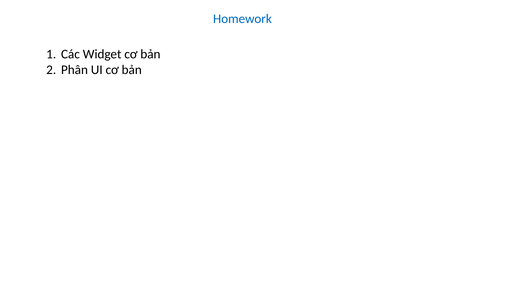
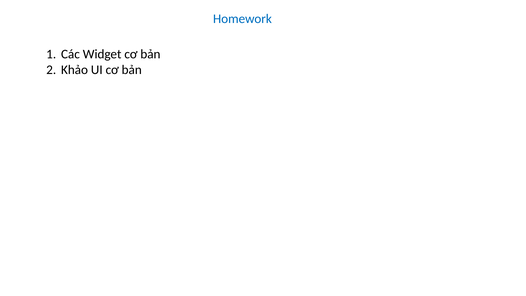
Phân: Phân -> Khảo (74, 70)
